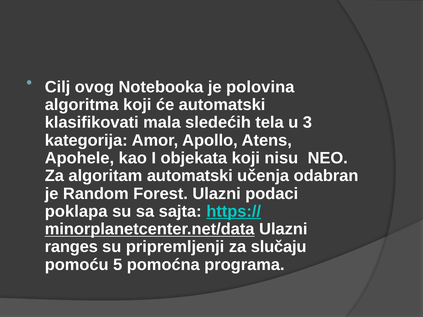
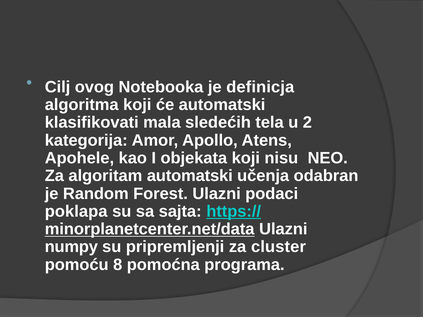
polovina: polovina -> definicja (260, 87)
3: 3 -> 2 (307, 123)
ranges: ranges -> numpy (71, 247)
slučaju: slučaju -> cluster (278, 247)
5: 5 -> 8 (118, 265)
